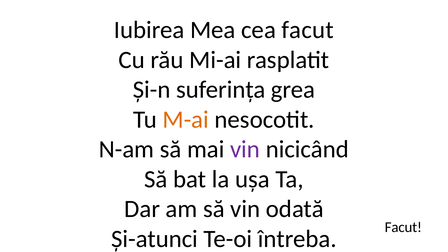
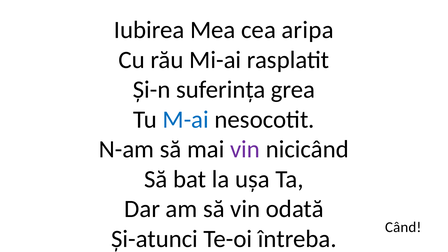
cea facut: facut -> aripa (308, 30)
M-ai colour: orange -> blue (186, 120)
Facut: Facut -> Când (403, 227)
